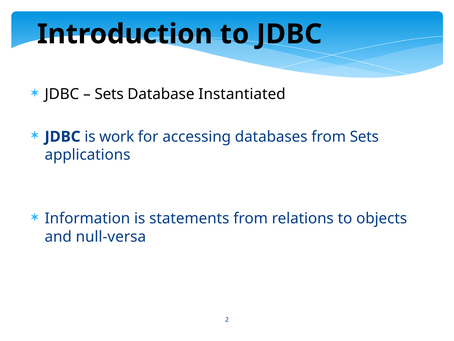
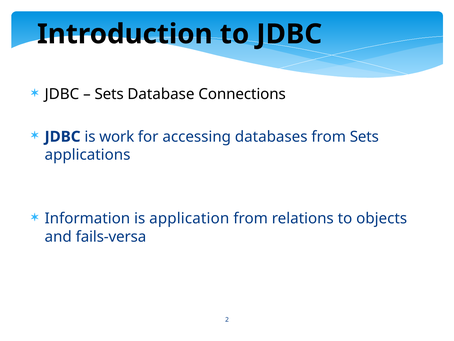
Instantiated: Instantiated -> Connections (242, 94)
statements: statements -> application (189, 218)
null-versa: null-versa -> fails-versa (111, 236)
